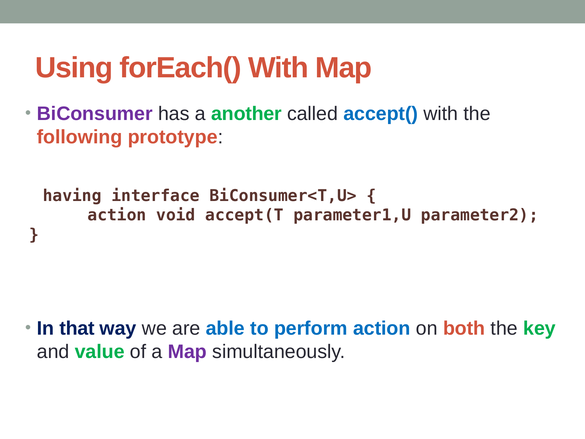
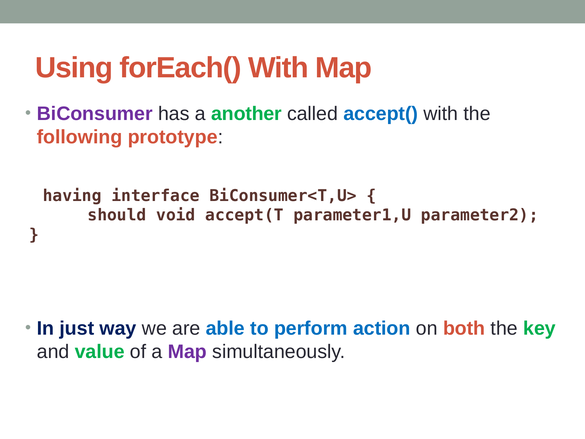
action: action -> should (117, 215)
that: that -> just (77, 328)
